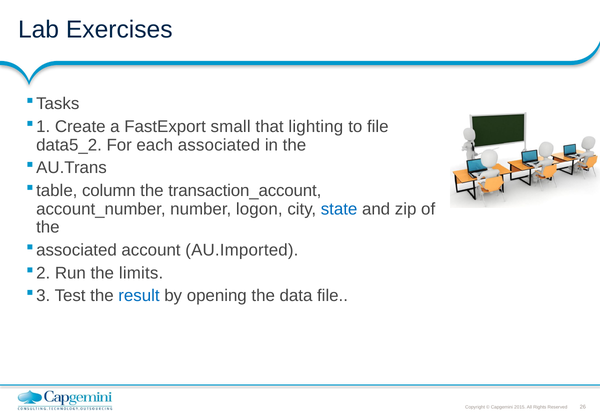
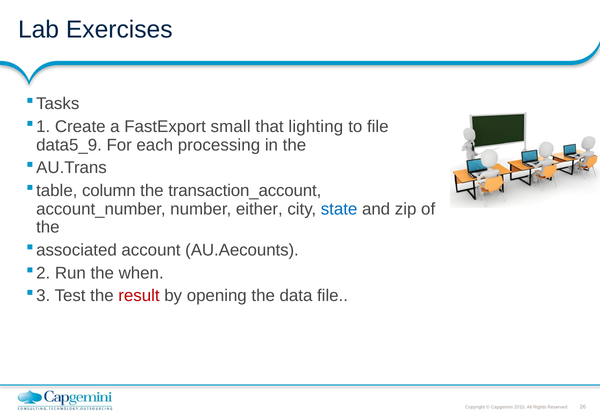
data5_2: data5_2 -> data5_9 (69, 145)
associated: associated -> processing (219, 145)
logon: logon -> either (259, 209)
AU.Imported: AU.Imported -> AU.Aecounts (242, 250)
limits: limits -> when (141, 273)
result colour: blue -> red (139, 296)
